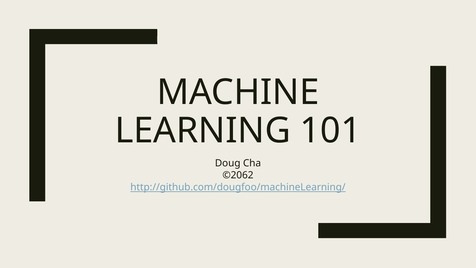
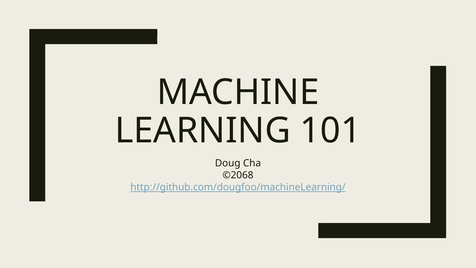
©2062: ©2062 -> ©2068 (238, 175)
